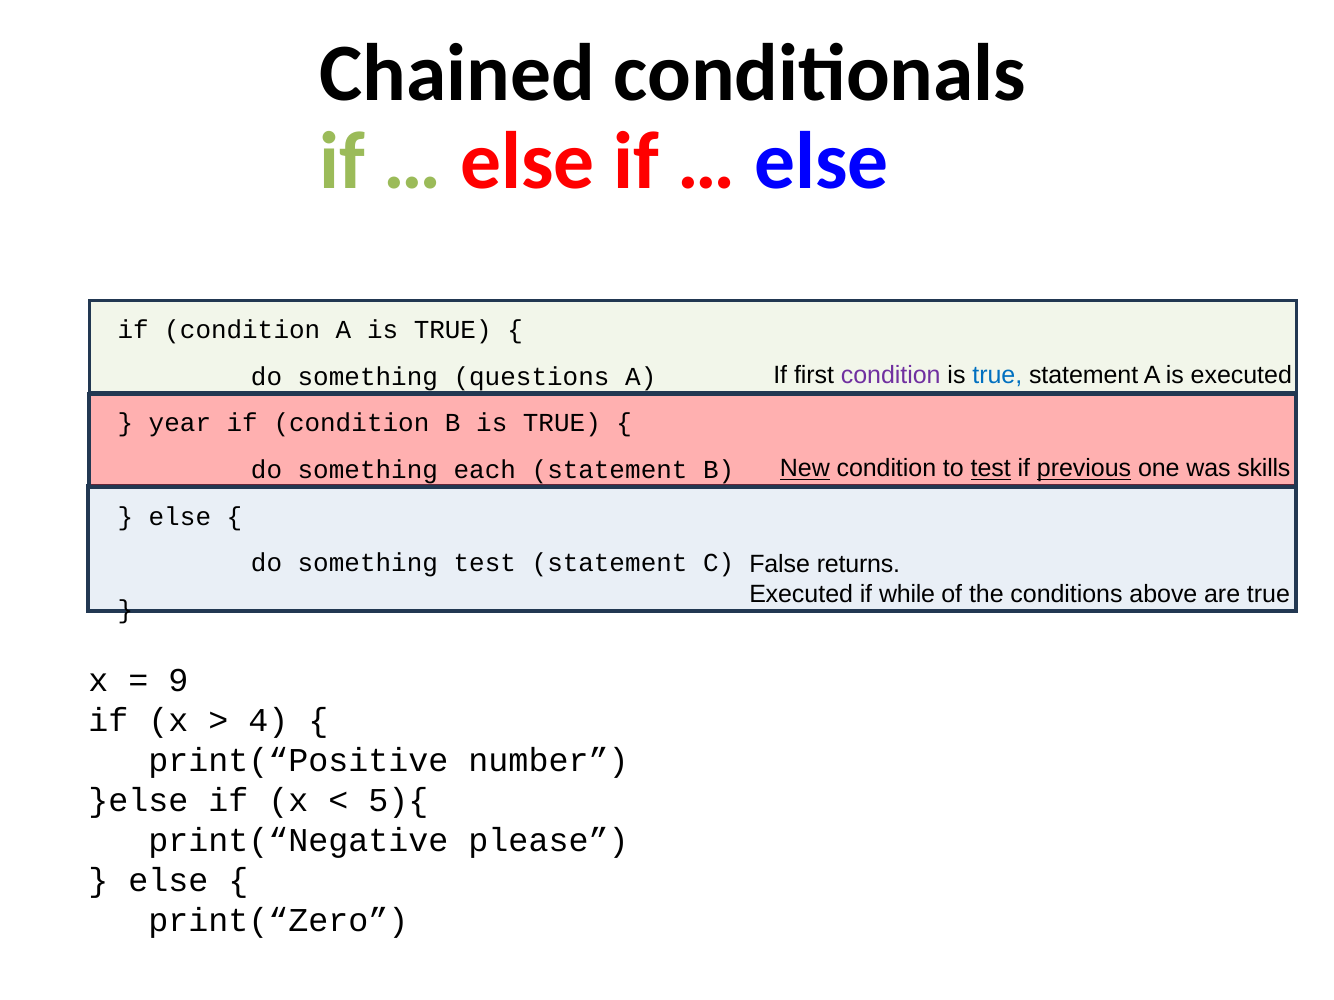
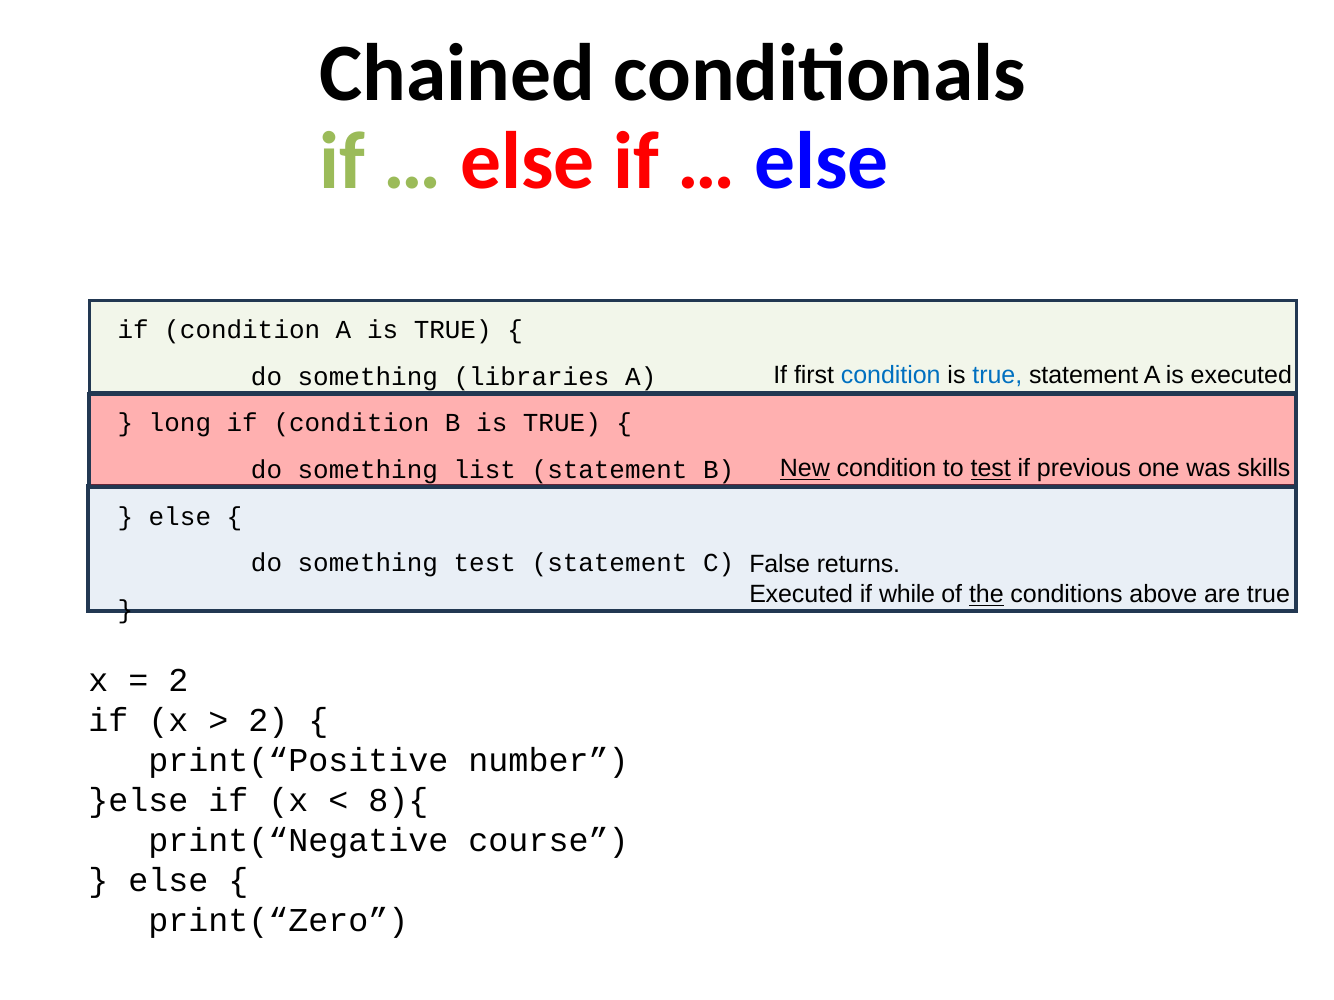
condition colour: purple -> blue (891, 375)
questions: questions -> libraries (532, 377)
year: year -> long (180, 423)
previous underline: present -> none (1084, 469)
each: each -> list (485, 470)
the underline: none -> present (986, 595)
9: 9 -> 2 (178, 680)
4: 4 -> 2 (268, 720)
5){: 5){ -> 8){ (398, 800)
please: please -> course (549, 840)
